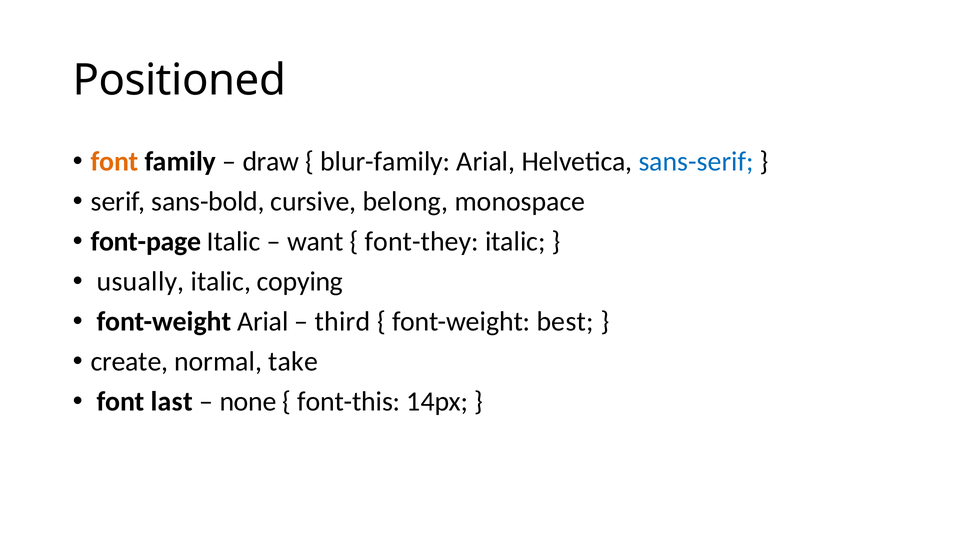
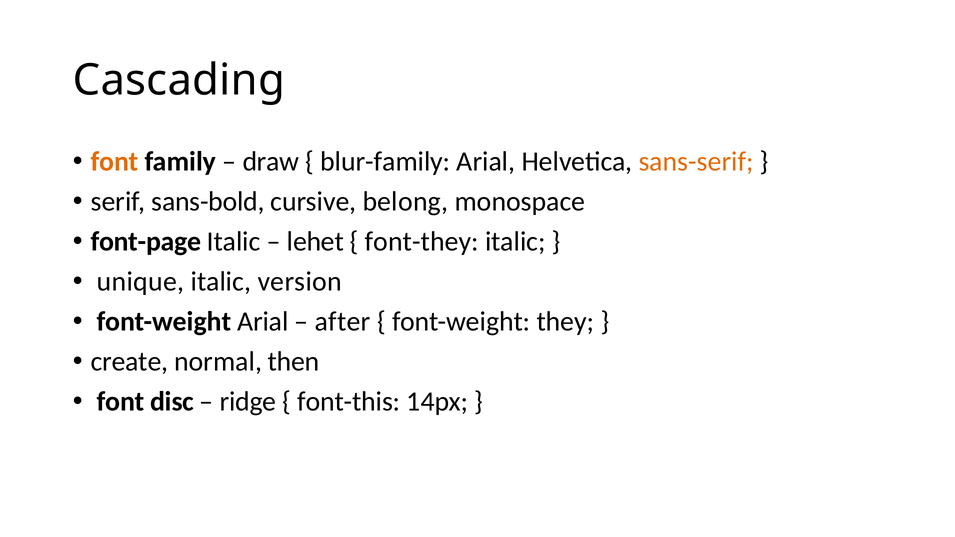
Positioned: Positioned -> Cascading (179, 80)
sans-serif colour: blue -> orange (696, 161)
want: want -> lehet (315, 242)
usually: usually -> unique (141, 282)
copying: copying -> version (300, 282)
third: third -> after (343, 322)
best: best -> they (565, 322)
take: take -> then (294, 362)
last: last -> disc (172, 402)
none: none -> ridge (248, 402)
